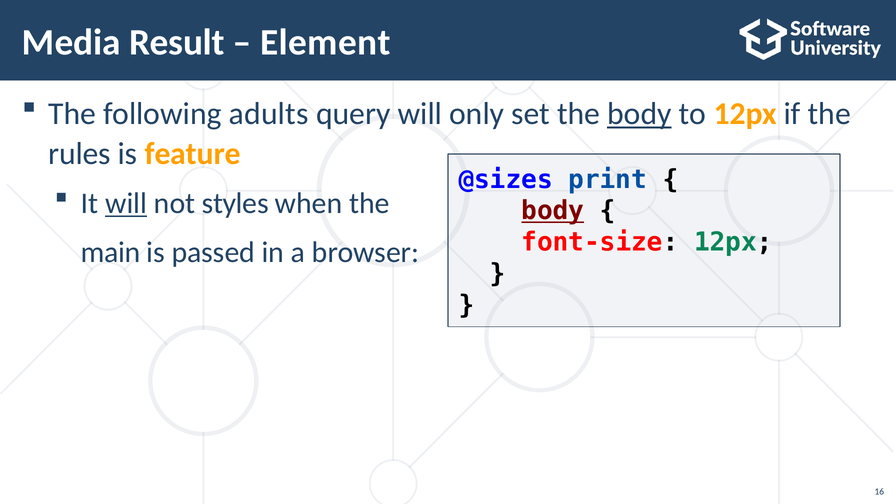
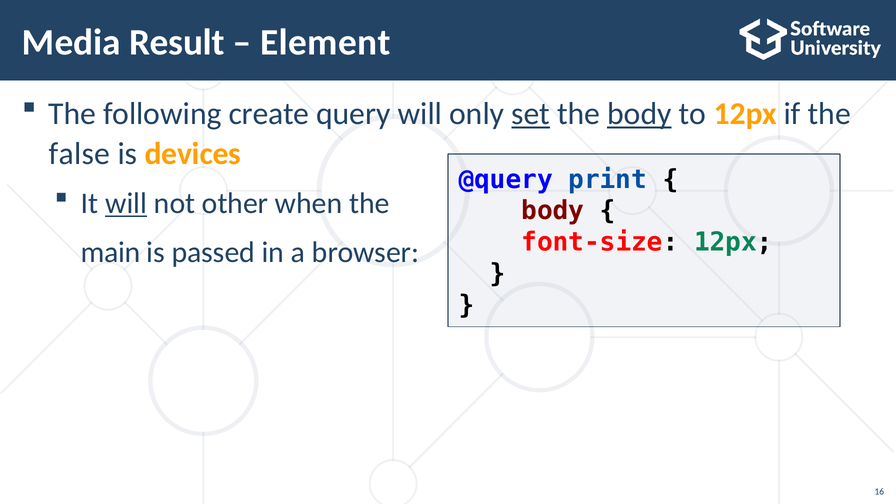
adults: adults -> create (269, 114)
set underline: none -> present (531, 114)
rules: rules -> false (79, 154)
feature: feature -> devices (193, 154)
@sizes: @sizes -> @query (506, 179)
styles: styles -> other (235, 203)
body underline: present -> none (553, 211)
